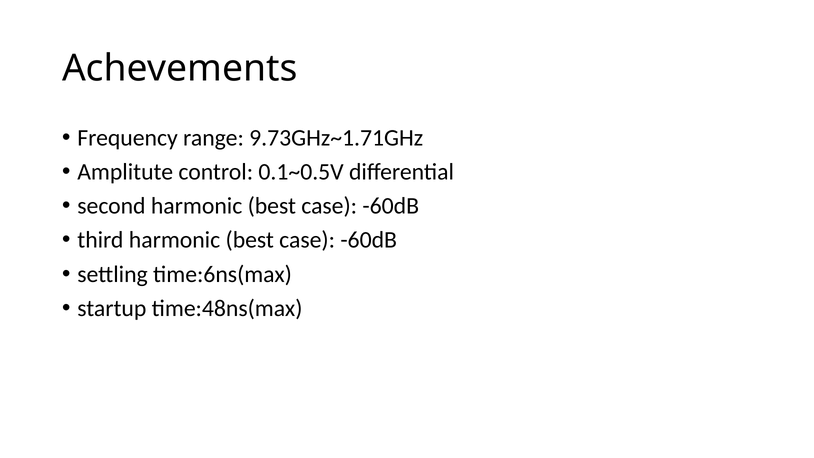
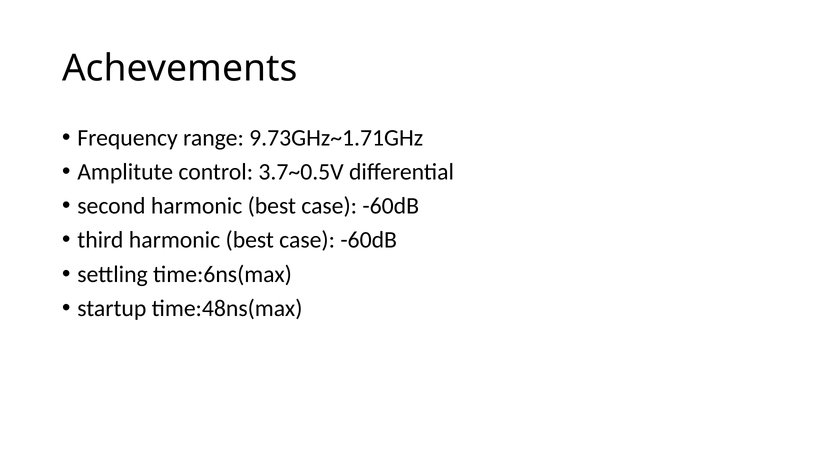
0.1~0.5V: 0.1~0.5V -> 3.7~0.5V (301, 172)
